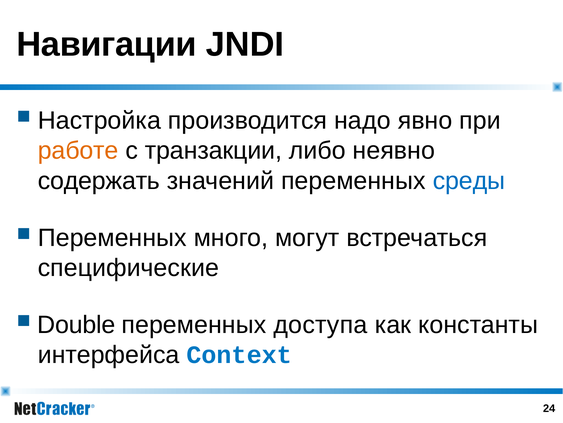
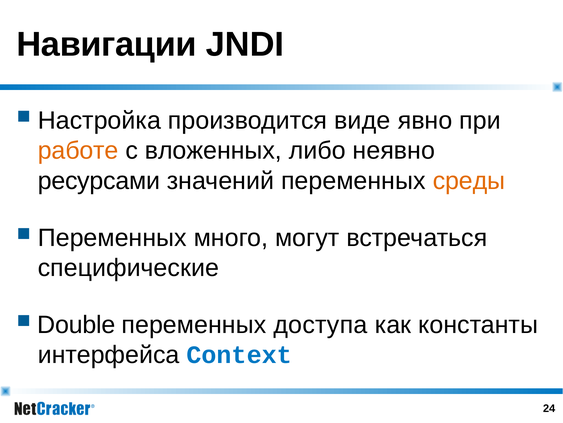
надо: надо -> виде (362, 120)
транзакции: транзакции -> вложенных (213, 150)
содержать: содержать -> ресурсами (99, 180)
среды colour: blue -> orange (469, 180)
